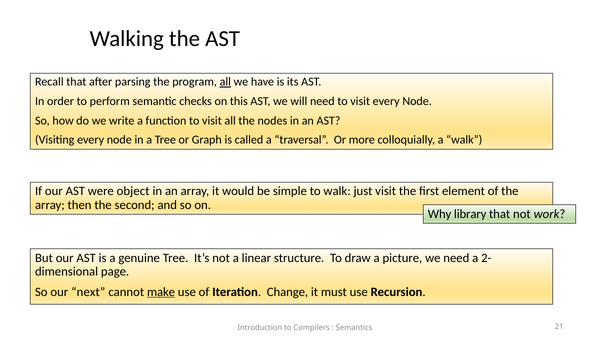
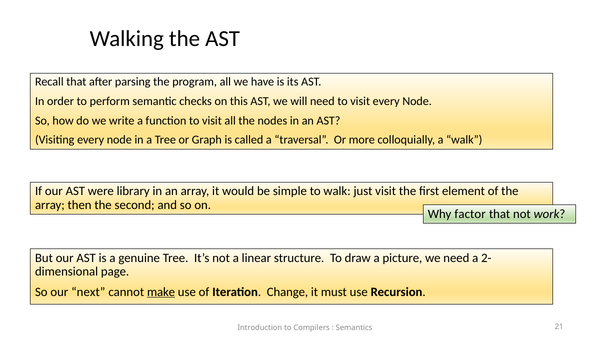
all underline: present -> none (225, 82)
object: object -> library (133, 191)
library: library -> factor (470, 214)
